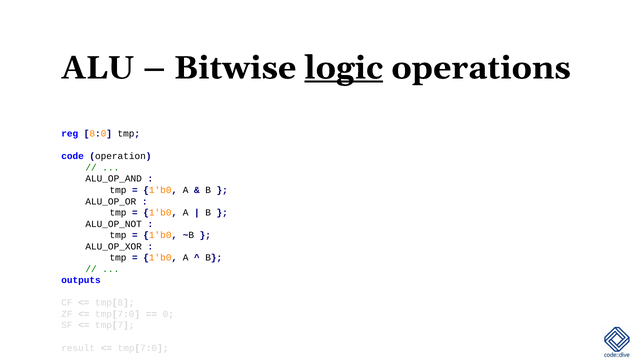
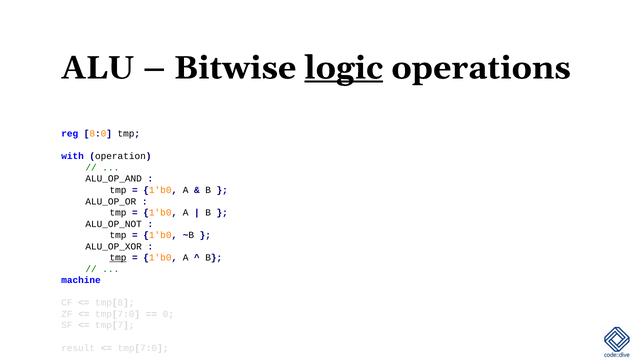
code: code -> with (73, 156)
tmp underline: none -> present (118, 258)
outputs: outputs -> machine (81, 280)
